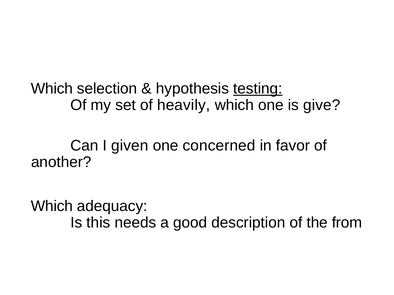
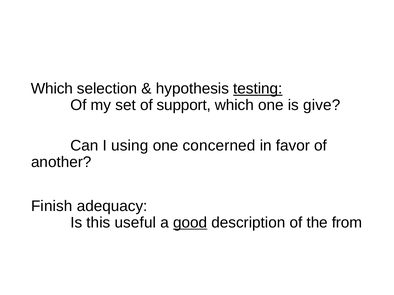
heavily: heavily -> support (184, 105)
given: given -> using (130, 146)
Which: Which -> Finish (52, 206)
needs: needs -> useful (135, 223)
good underline: none -> present (190, 223)
